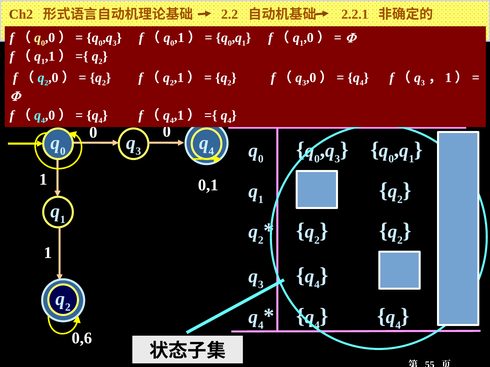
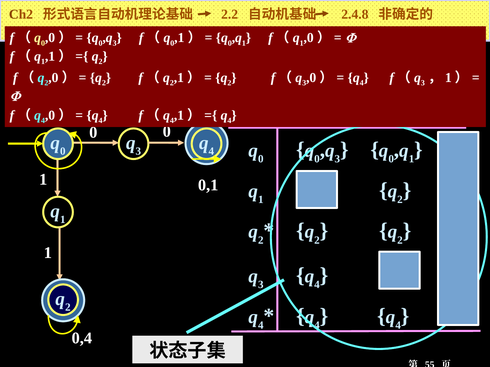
2.2.1: 2.2.1 -> 2.4.8 (355, 14)
0,6: 0,6 -> 0,4 (82, 339)
